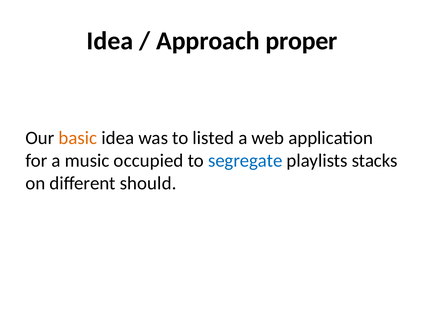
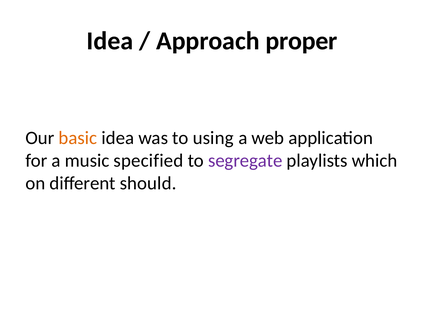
listed: listed -> using (213, 138)
occupied: occupied -> specified (148, 161)
segregate colour: blue -> purple (245, 161)
stacks: stacks -> which (375, 161)
